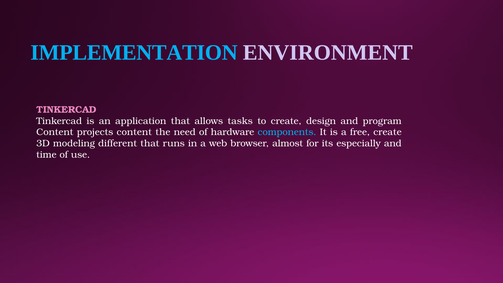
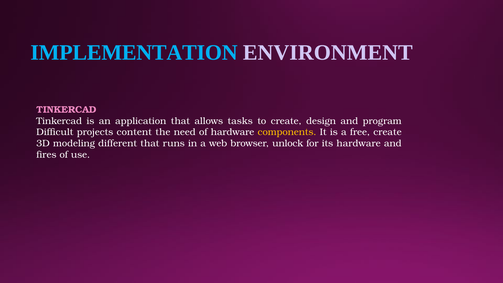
Content: Content -> Difficult (55, 132)
components colour: light blue -> yellow (287, 132)
almost: almost -> unlock (288, 143)
its especially: especially -> hardware (359, 143)
time: time -> fires (46, 155)
